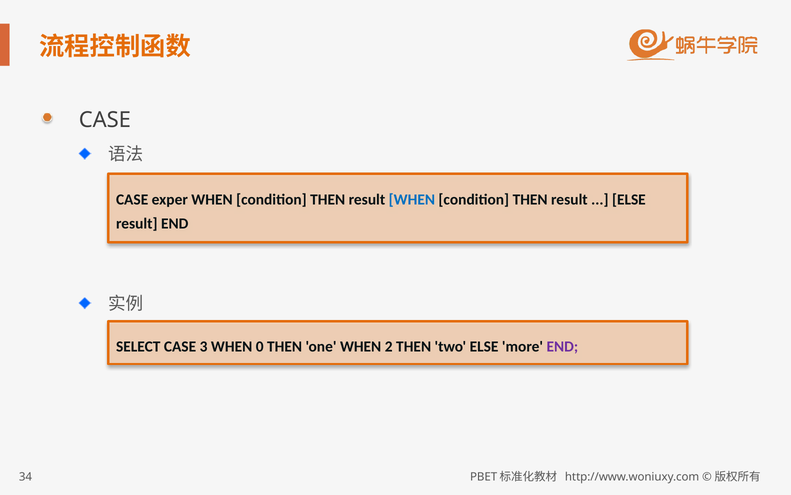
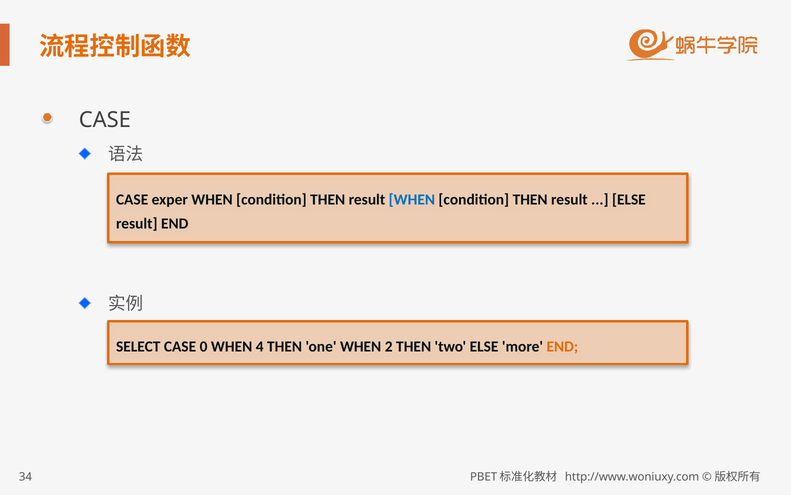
3: 3 -> 0 (204, 346)
0: 0 -> 4 (260, 346)
END colour: purple -> orange (562, 346)
